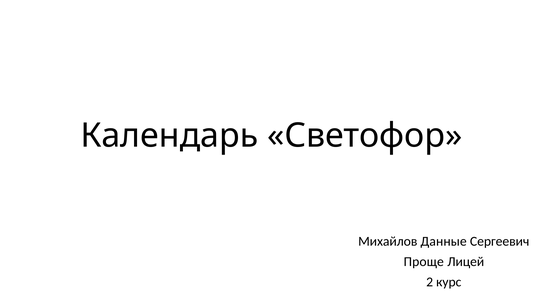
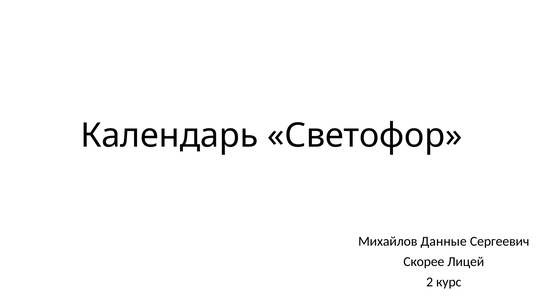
Проще: Проще -> Скорее (424, 262)
